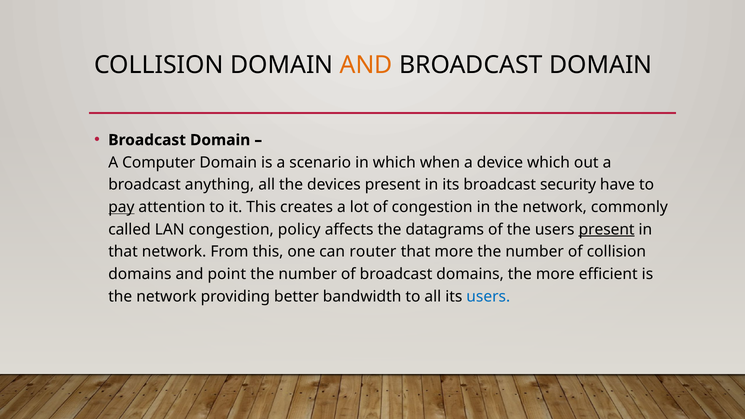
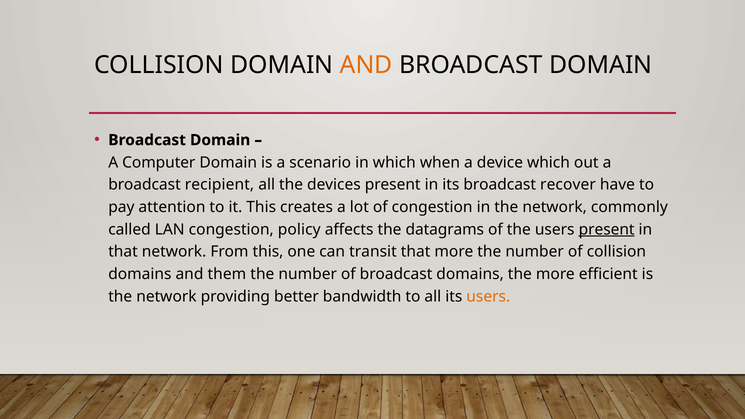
anything: anything -> recipient (219, 185)
security: security -> recover (568, 185)
pay underline: present -> none (121, 207)
router: router -> transit (373, 252)
point: point -> them (227, 274)
users colour: blue -> orange (488, 297)
